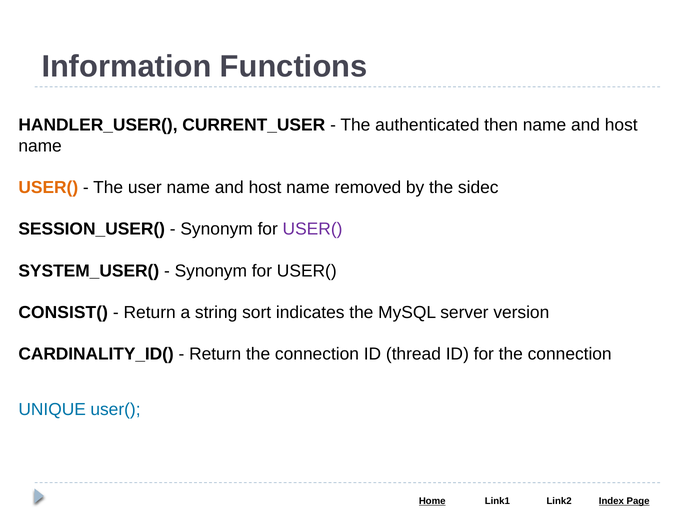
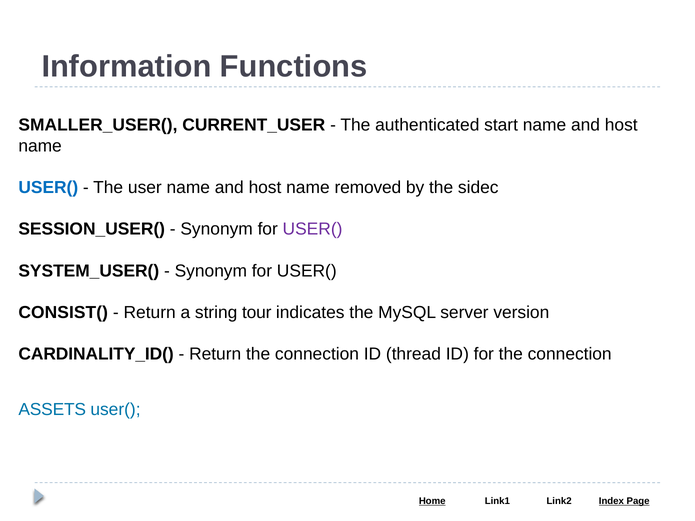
HANDLER_USER(: HANDLER_USER( -> SMALLER_USER( (98, 125)
then: then -> start (501, 125)
USER( colour: orange -> blue (48, 188)
sort: sort -> tour (257, 313)
UNIQUE: UNIQUE -> ASSETS (52, 410)
